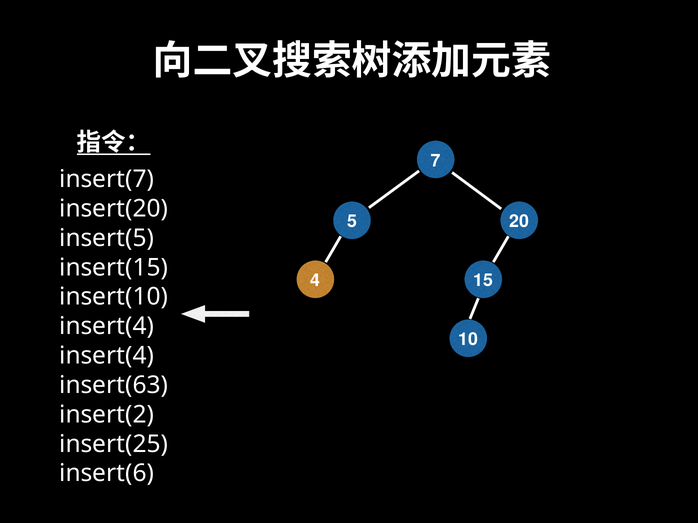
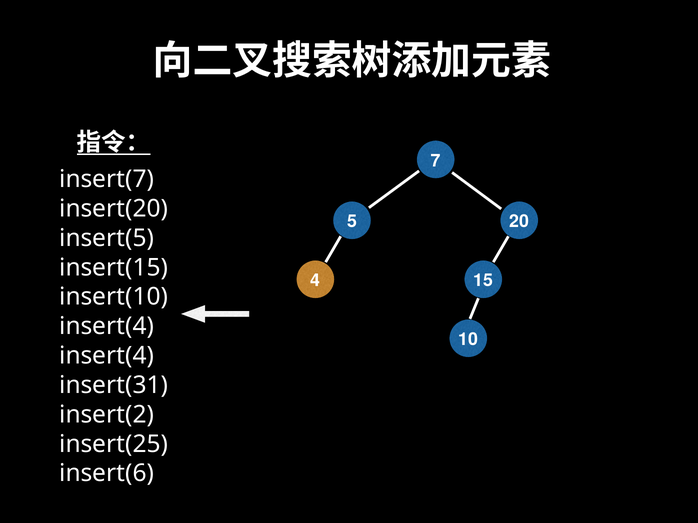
insert(63: insert(63 -> insert(31 (114, 386)
